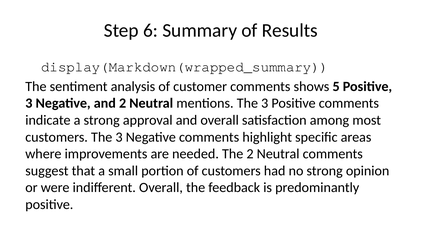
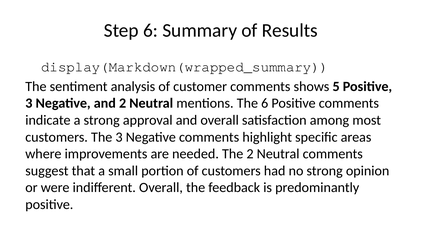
mentions The 3: 3 -> 6 (265, 103)
